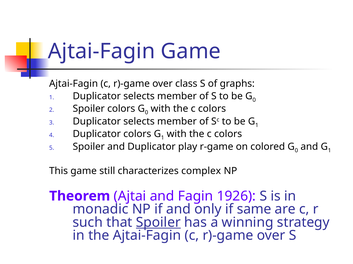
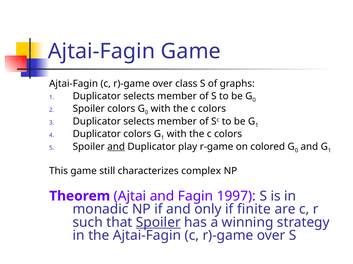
and underline: none -> present (116, 147)
1926: 1926 -> 1997 (236, 197)
same: same -> finite (254, 210)
